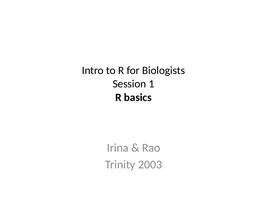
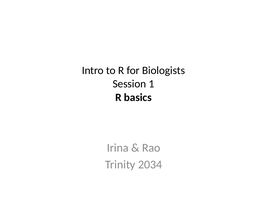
2003: 2003 -> 2034 (150, 165)
